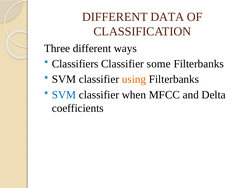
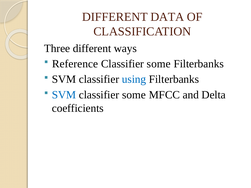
Classifiers: Classifiers -> Reference (75, 64)
using colour: orange -> blue (134, 79)
when: when -> some (134, 95)
